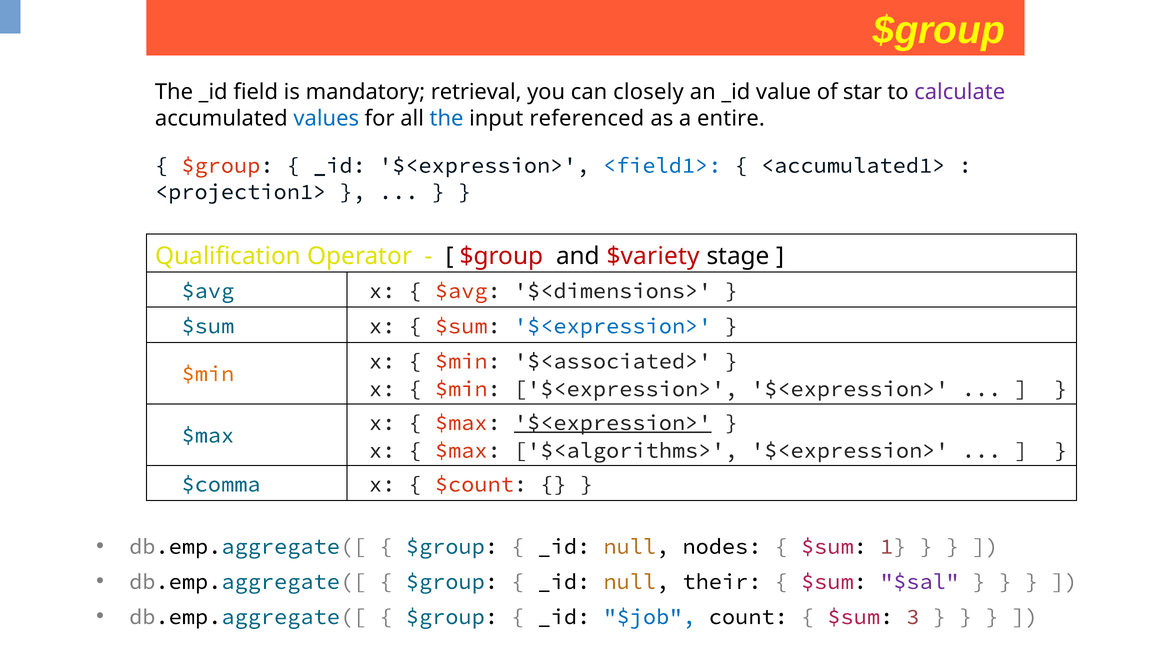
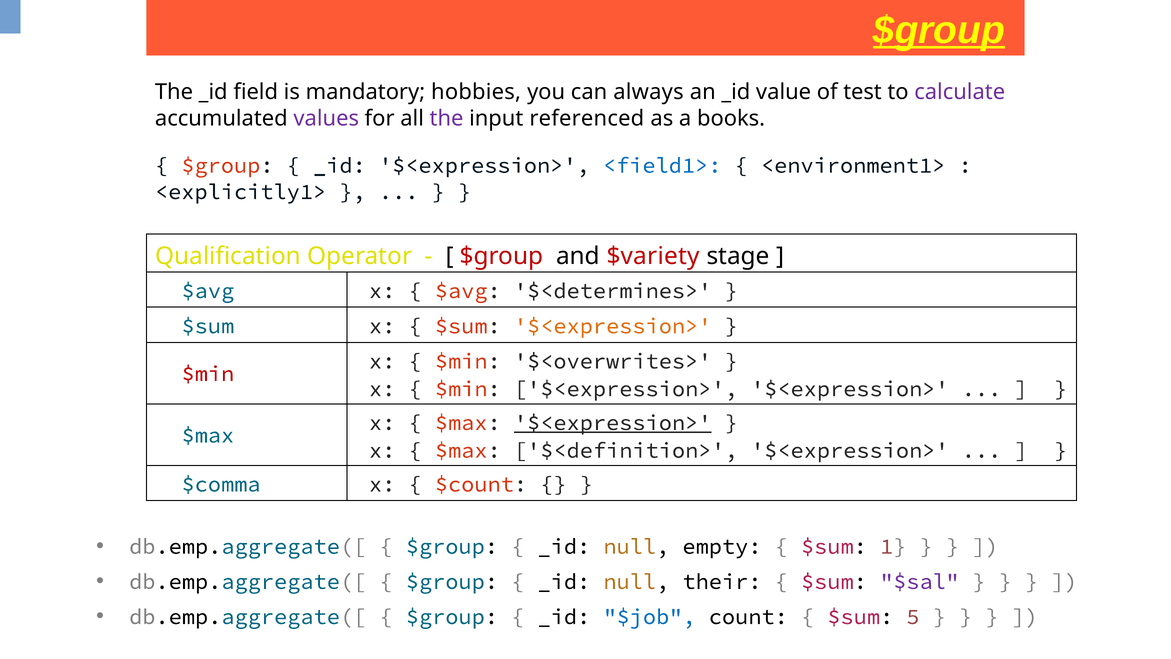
$group underline: none -> present (939, 30)
retrieval: retrieval -> hobbies (476, 92)
closely: closely -> always (648, 92)
star: star -> test (863, 92)
values colour: blue -> purple (326, 119)
the colour: blue -> purple (447, 119)
entire: entire -> books (731, 119)
<accumulated1>: <accumulated1> -> <environment1> (853, 165)
<projection1>: <projection1> -> <explicitly1> (241, 192)
$<dimensions>: $<dimensions> -> $<determines> (613, 291)
$<expression> colour: blue -> orange (613, 326)
$<associated>: $<associated> -> $<overwrites> (613, 361)
$min colour: orange -> red (208, 374)
$<algorithms>: $<algorithms> -> $<definition> (626, 450)
nodes: nodes -> empty (722, 546)
3: 3 -> 5 (913, 616)
